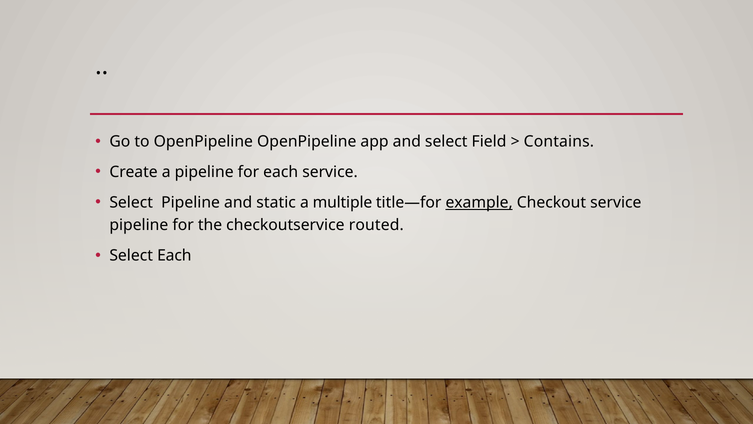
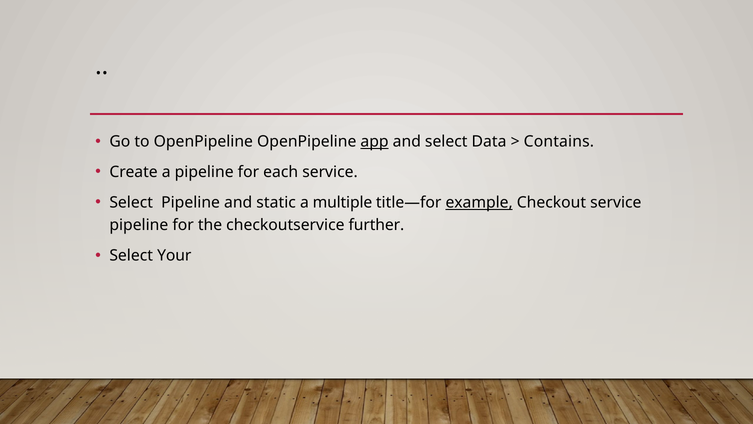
app underline: none -> present (375, 142)
Field: Field -> Data (489, 142)
routed: routed -> further (376, 225)
Select Each: Each -> Your (174, 255)
